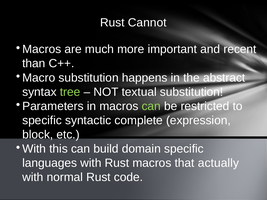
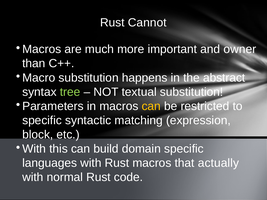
recent: recent -> owner (240, 49)
can colour: light green -> yellow (151, 106)
complete: complete -> matching (139, 121)
